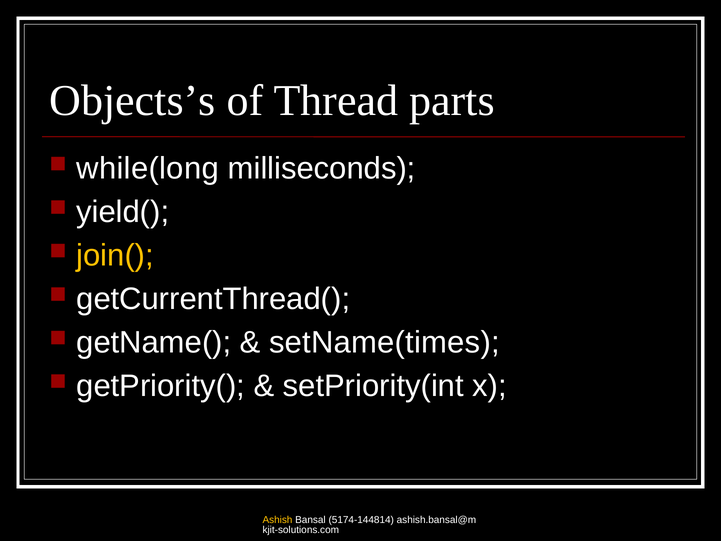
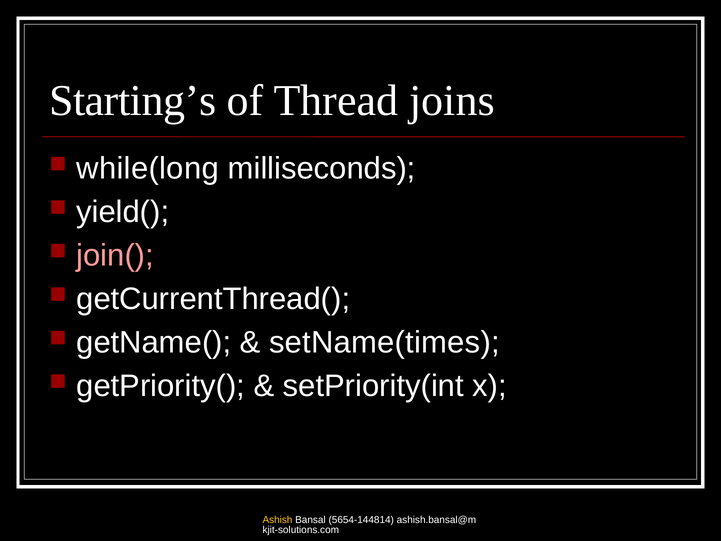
Objects’s: Objects’s -> Starting’s (133, 101)
parts: parts -> joins (452, 101)
join( colour: yellow -> pink (115, 256)
5174-144814: 5174-144814 -> 5654-144814 (361, 520)
